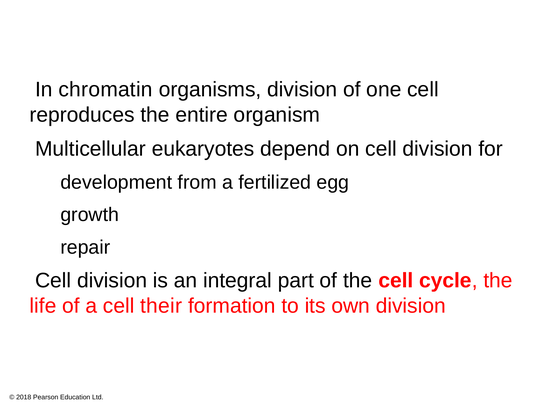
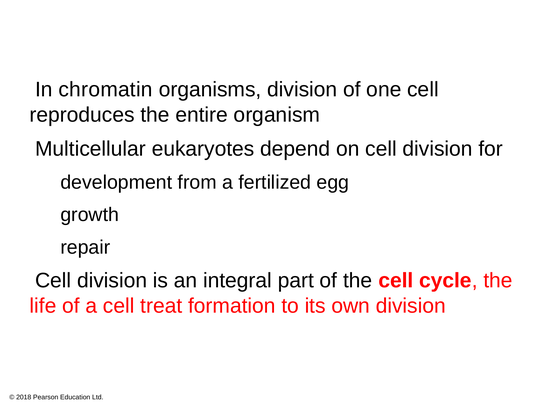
their: their -> treat (161, 306)
